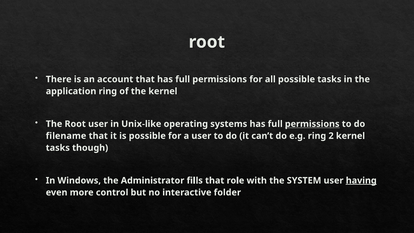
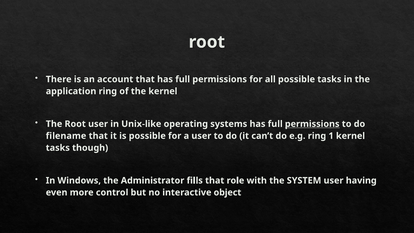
2: 2 -> 1 (331, 136)
having underline: present -> none (361, 180)
folder: folder -> object (227, 192)
